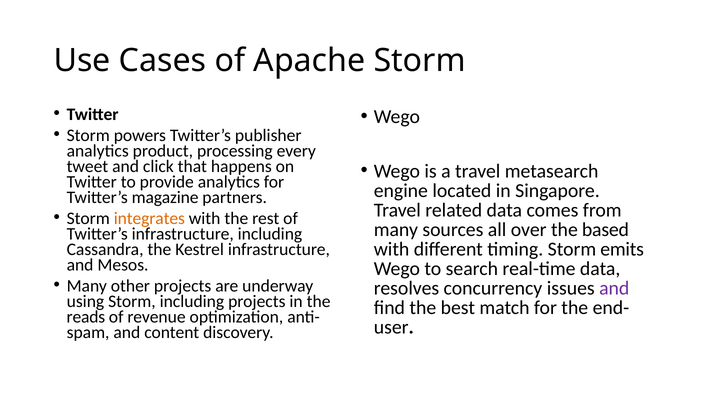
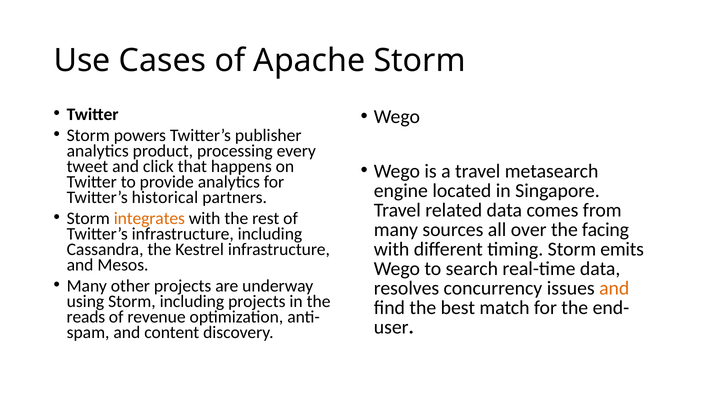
magazine: magazine -> historical (165, 197)
based: based -> facing (605, 230)
and colour: purple -> orange (614, 288)
